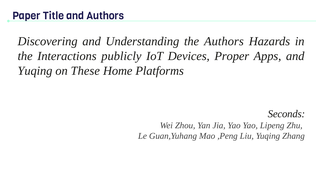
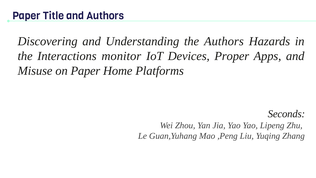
publicly: publicly -> monitor (121, 56)
Yuqing: Yuqing -> Misuse (35, 71)
on These: These -> Paper (85, 71)
